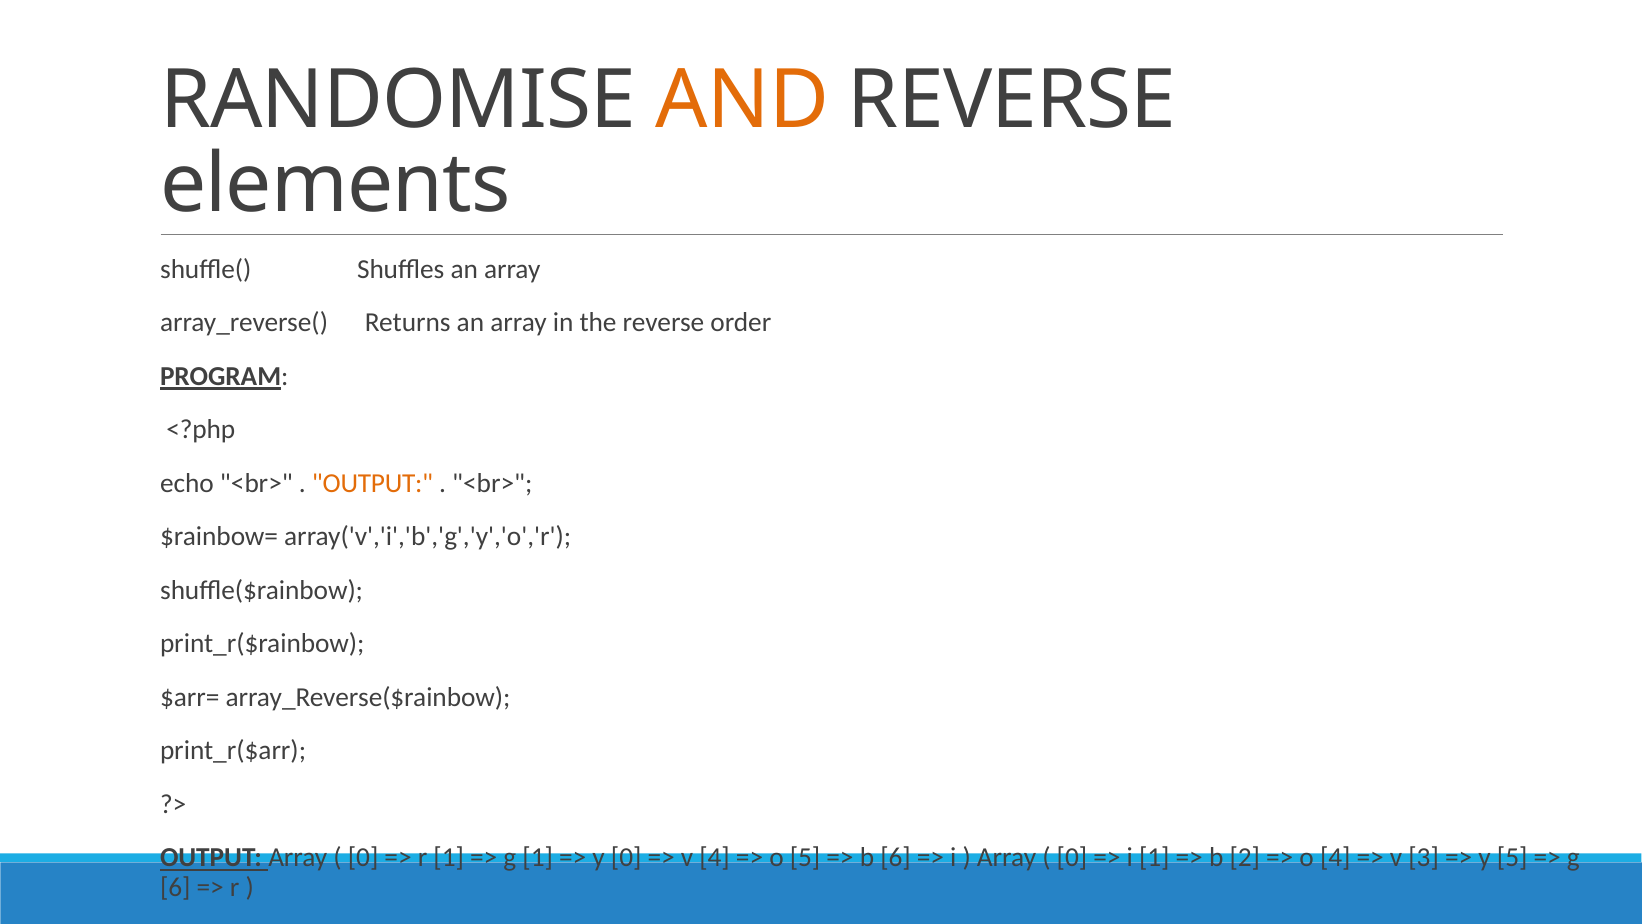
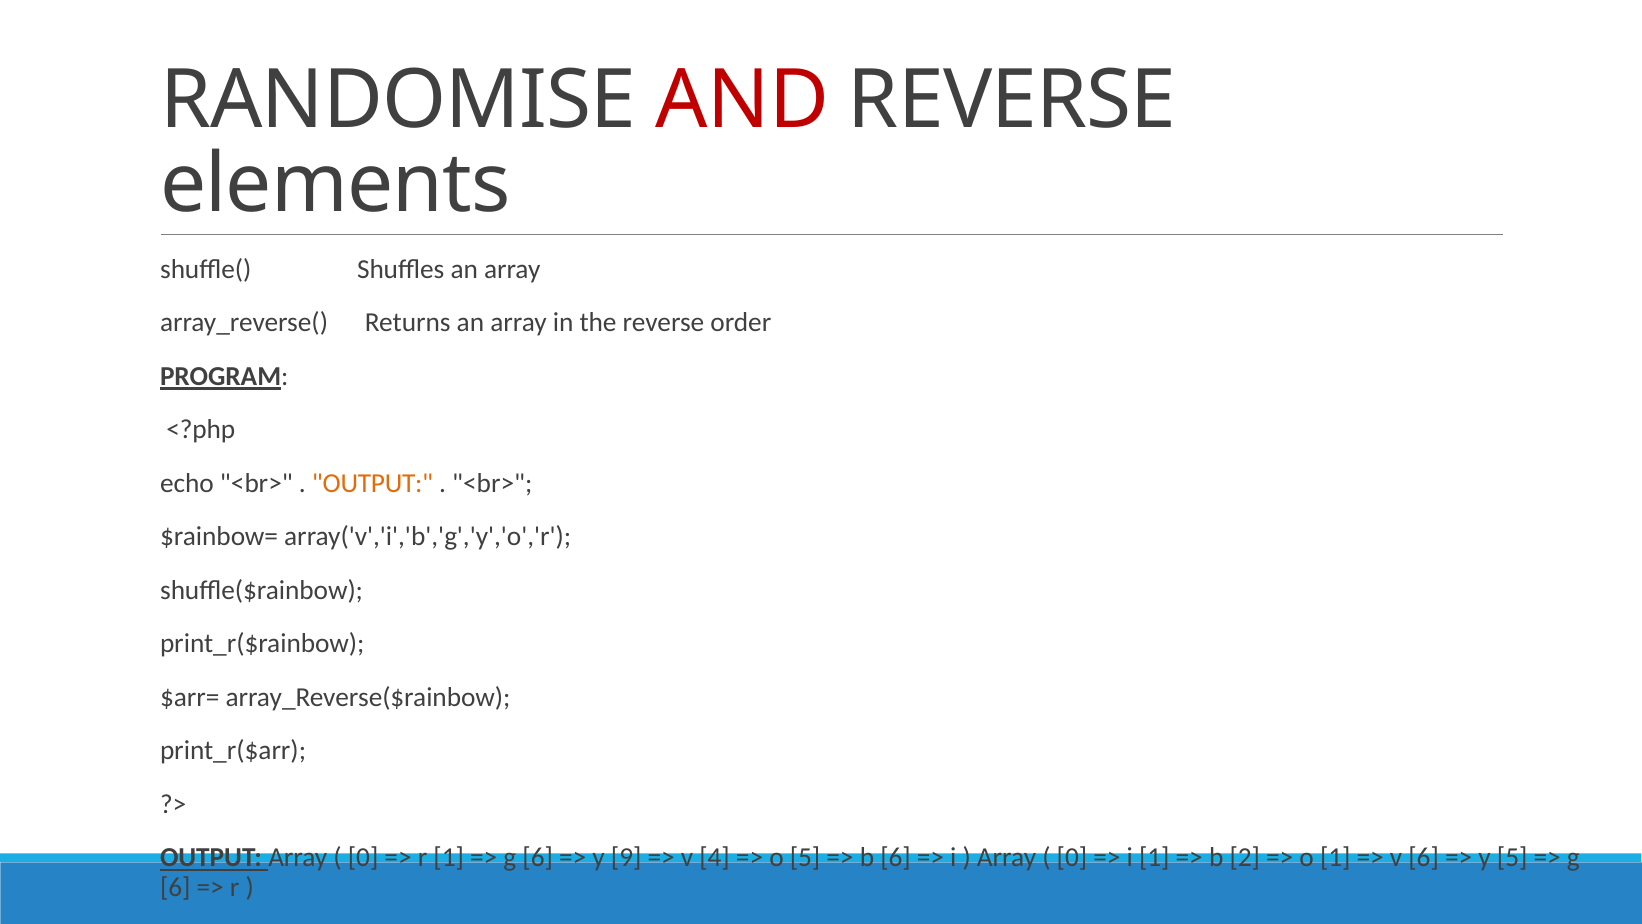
AND colour: orange -> red (742, 100)
1: 1 -> 6 (538, 858)
y 0: 0 -> 9 (626, 858)
o 4: 4 -> 1 (1335, 858)
v 3: 3 -> 6 (1424, 858)
